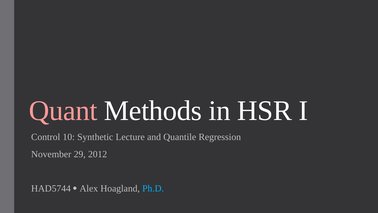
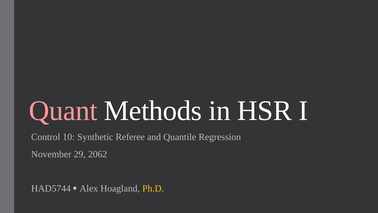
Lecture: Lecture -> Referee (130, 137)
2012: 2012 -> 2062 (98, 154)
Ph.D colour: light blue -> yellow (153, 188)
